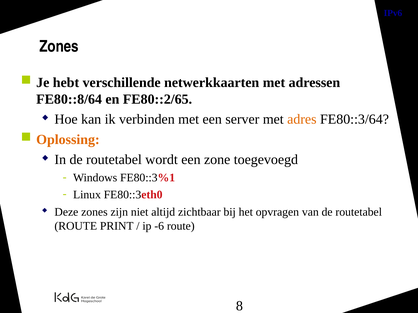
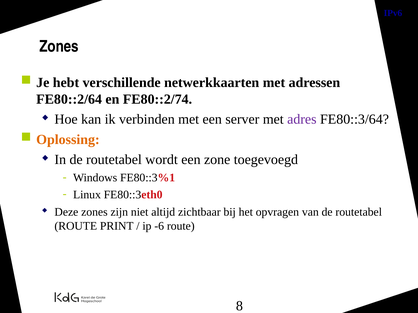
FE80::8/64: FE80::8/64 -> FE80::2/64 (69, 99)
FE80::2/65: FE80::2/65 -> FE80::2/74 (157, 99)
adres colour: orange -> purple (302, 120)
